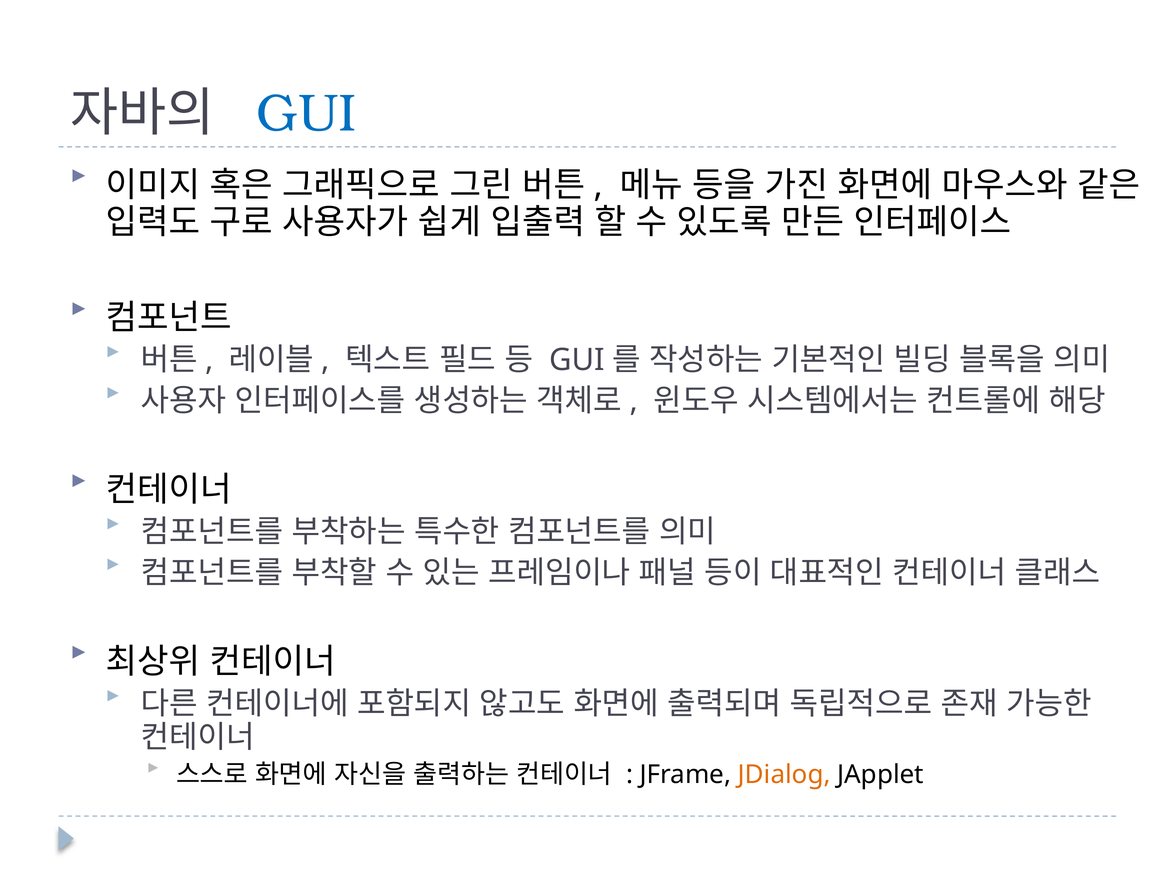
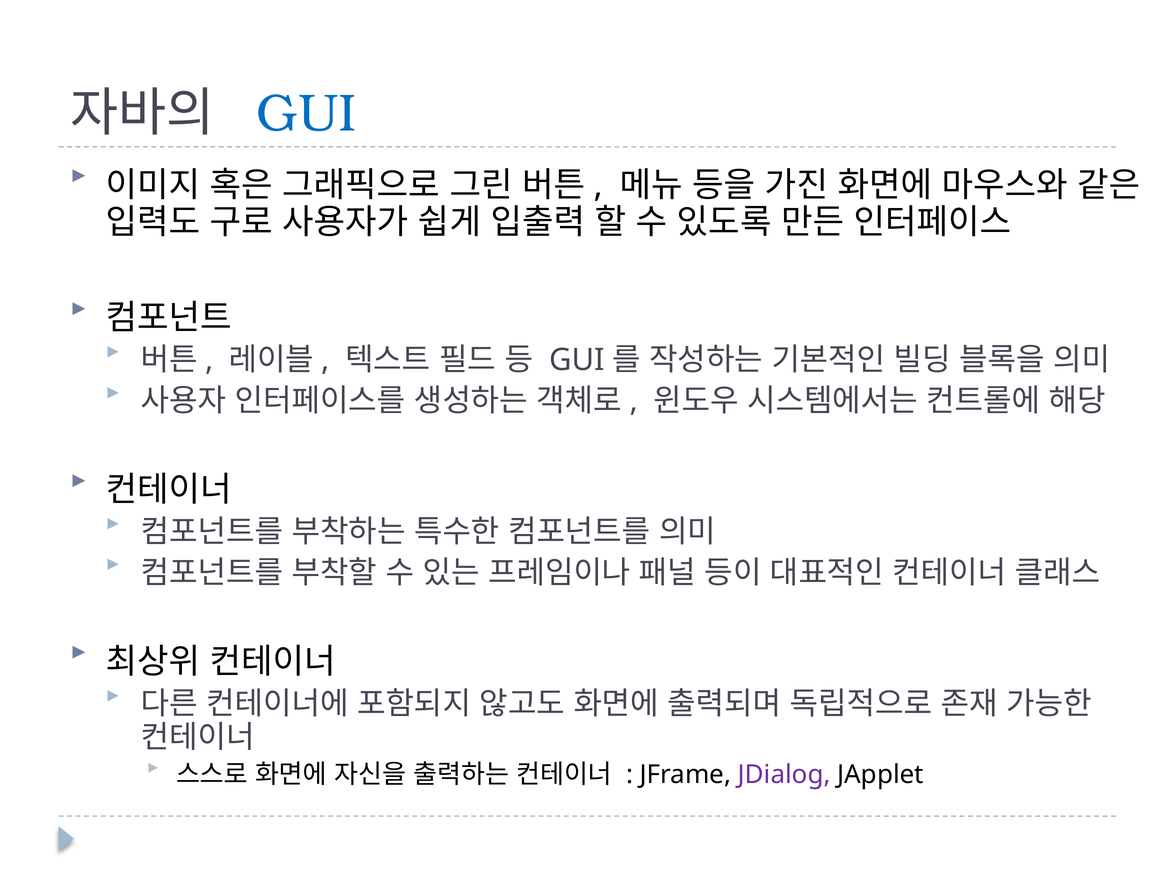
JDialog colour: orange -> purple (784, 775)
